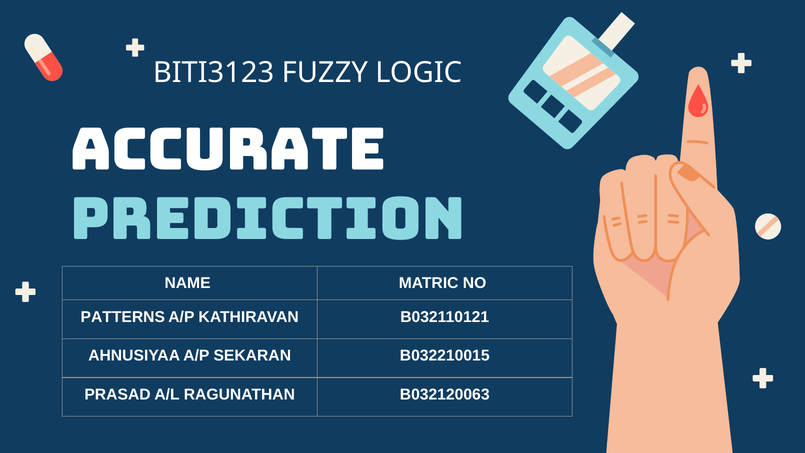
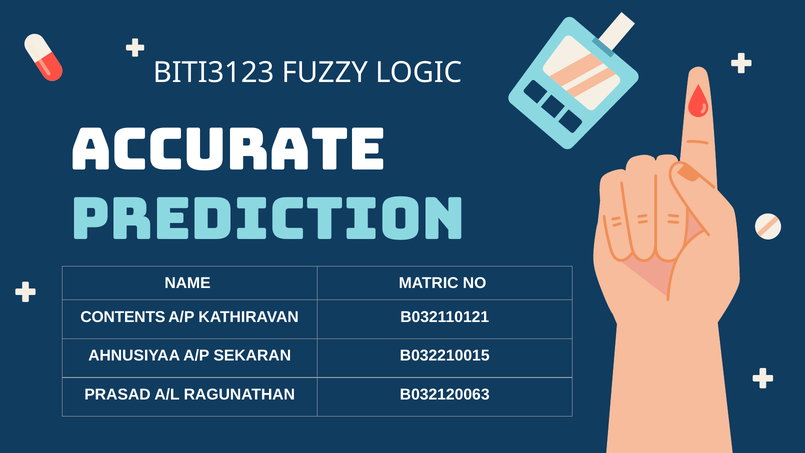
PATTERNS: PATTERNS -> CONTENTS (123, 317)
